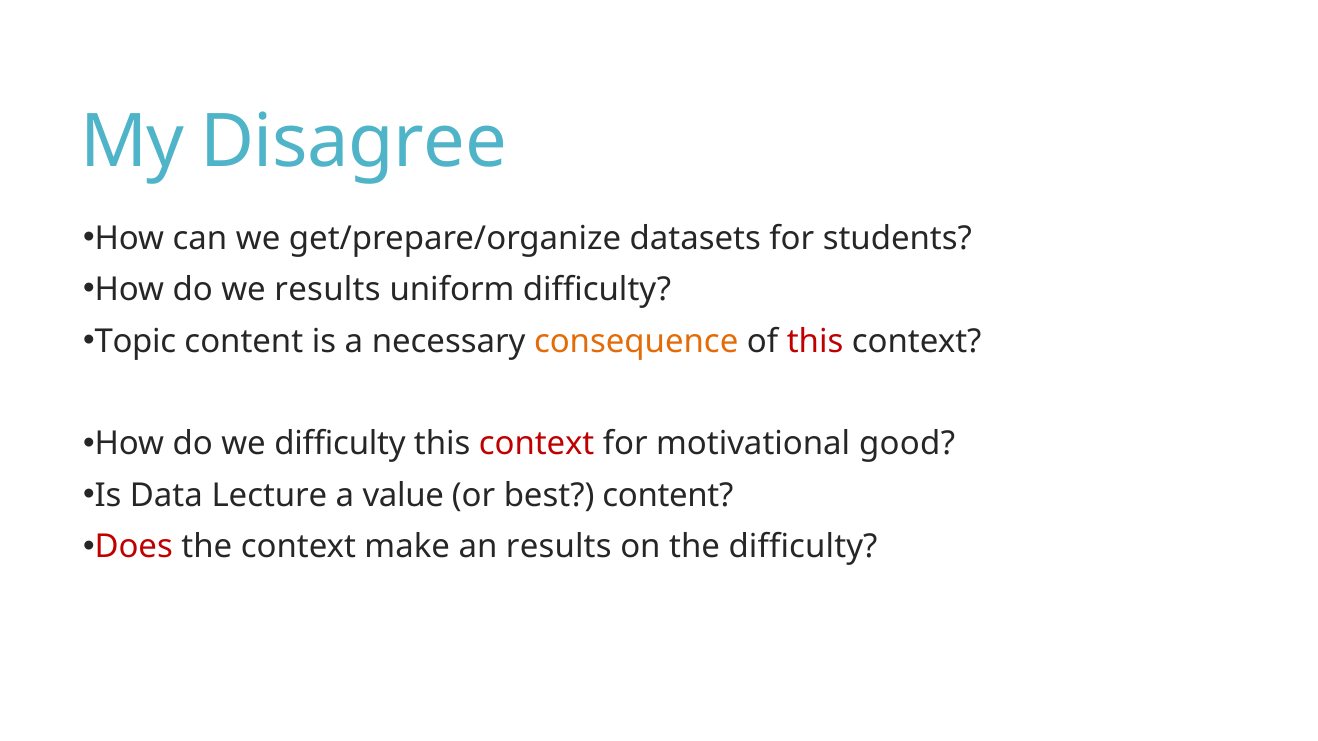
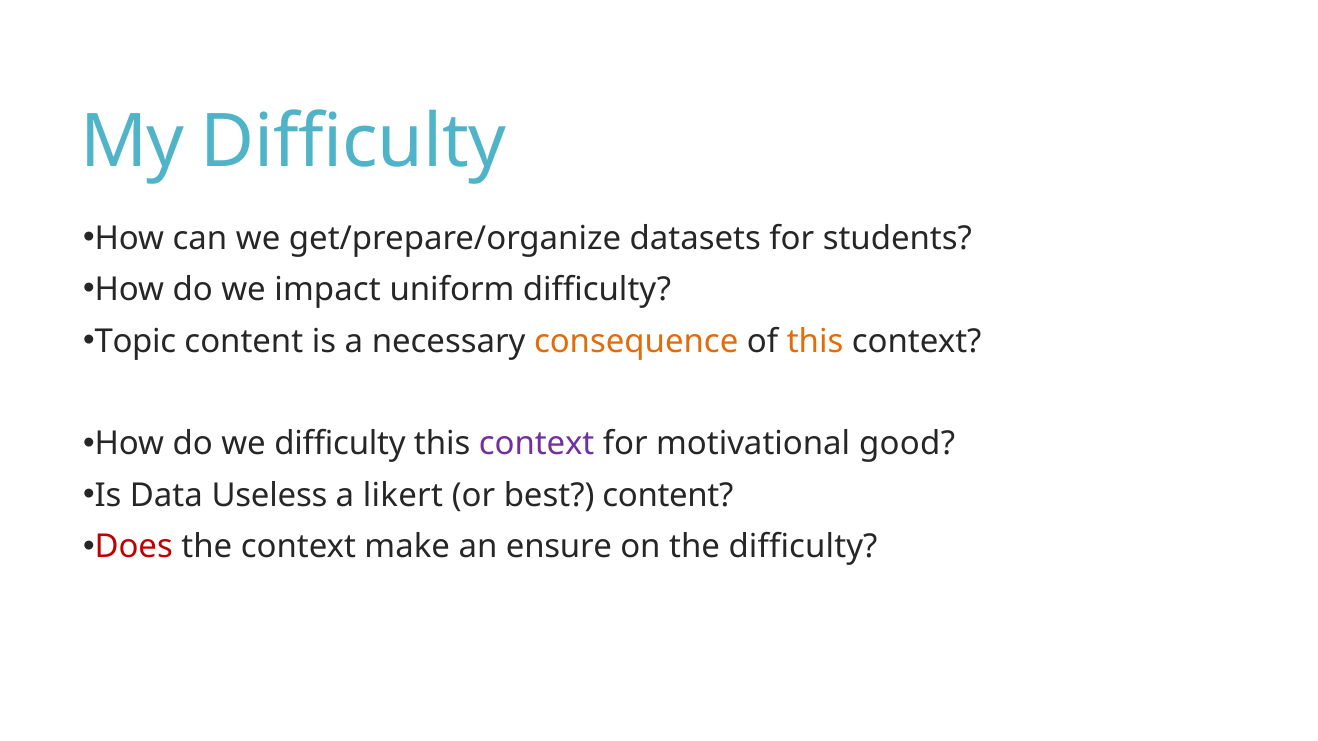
My Disagree: Disagree -> Difficulty (353, 142)
we results: results -> impact (328, 290)
this colour: red -> orange (815, 341)
context colour: red -> purple (537, 444)
Lecture: Lecture -> Useless (269, 496)
value: value -> likert (403, 496)
an results: results -> ensure (559, 547)
